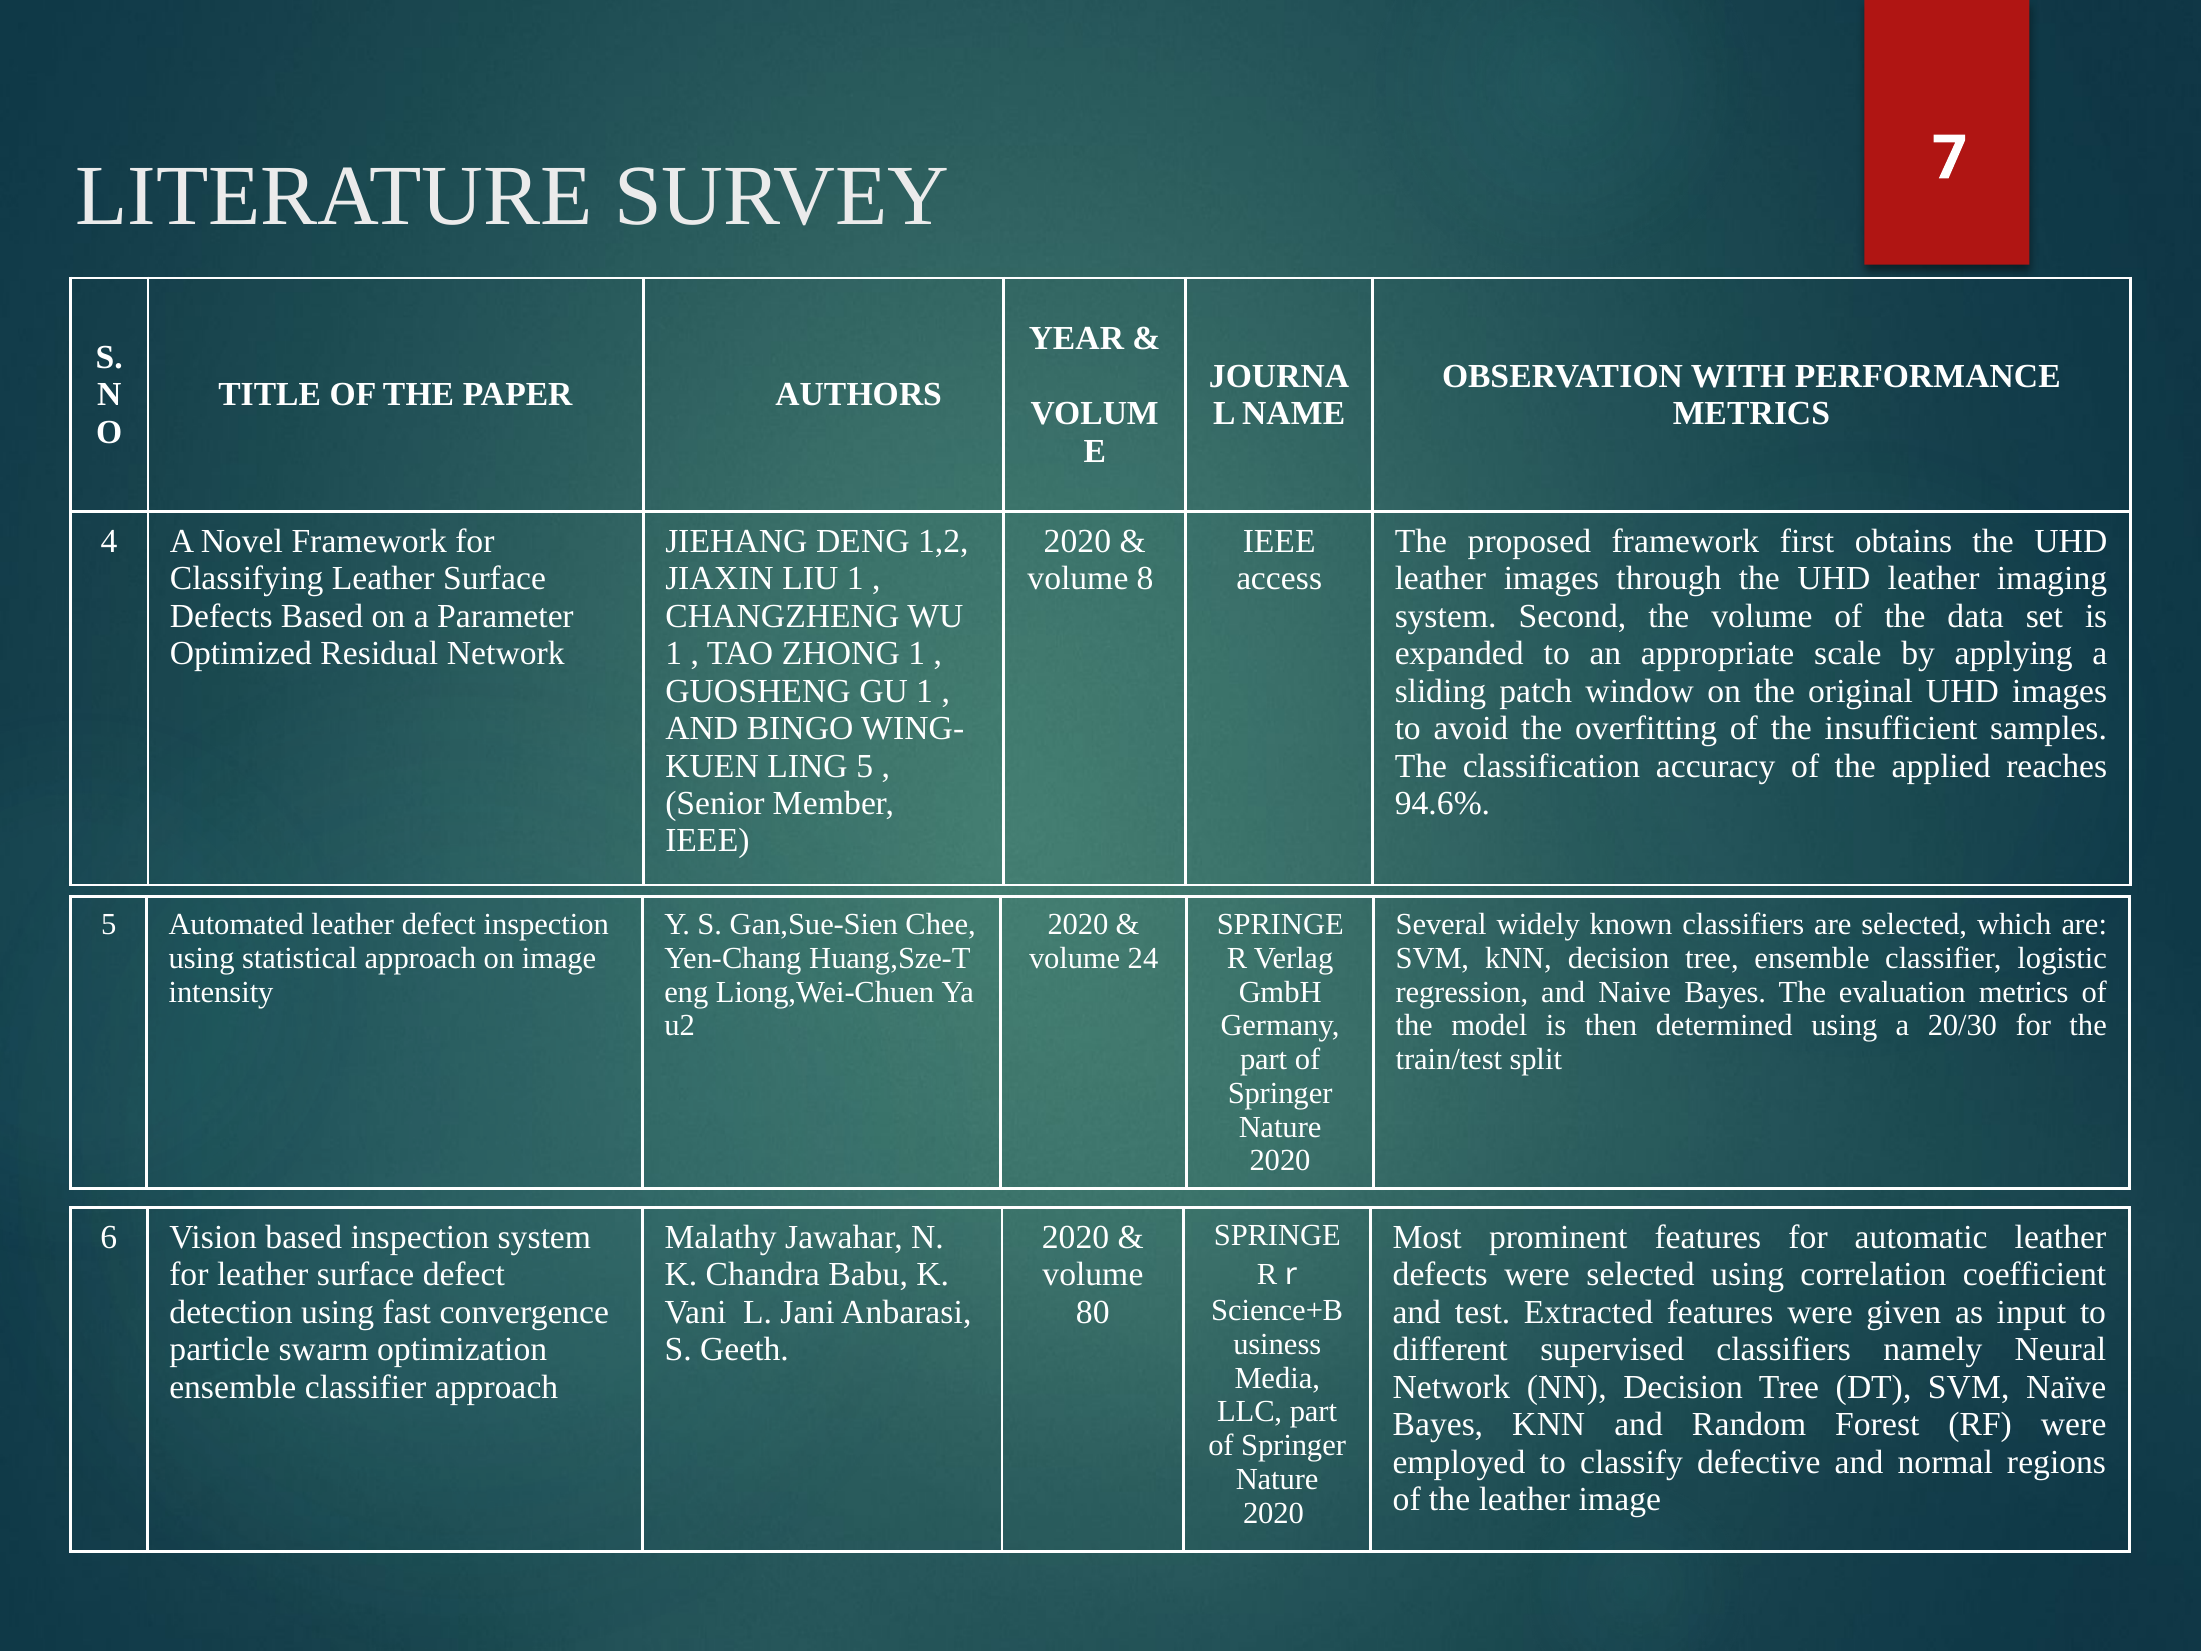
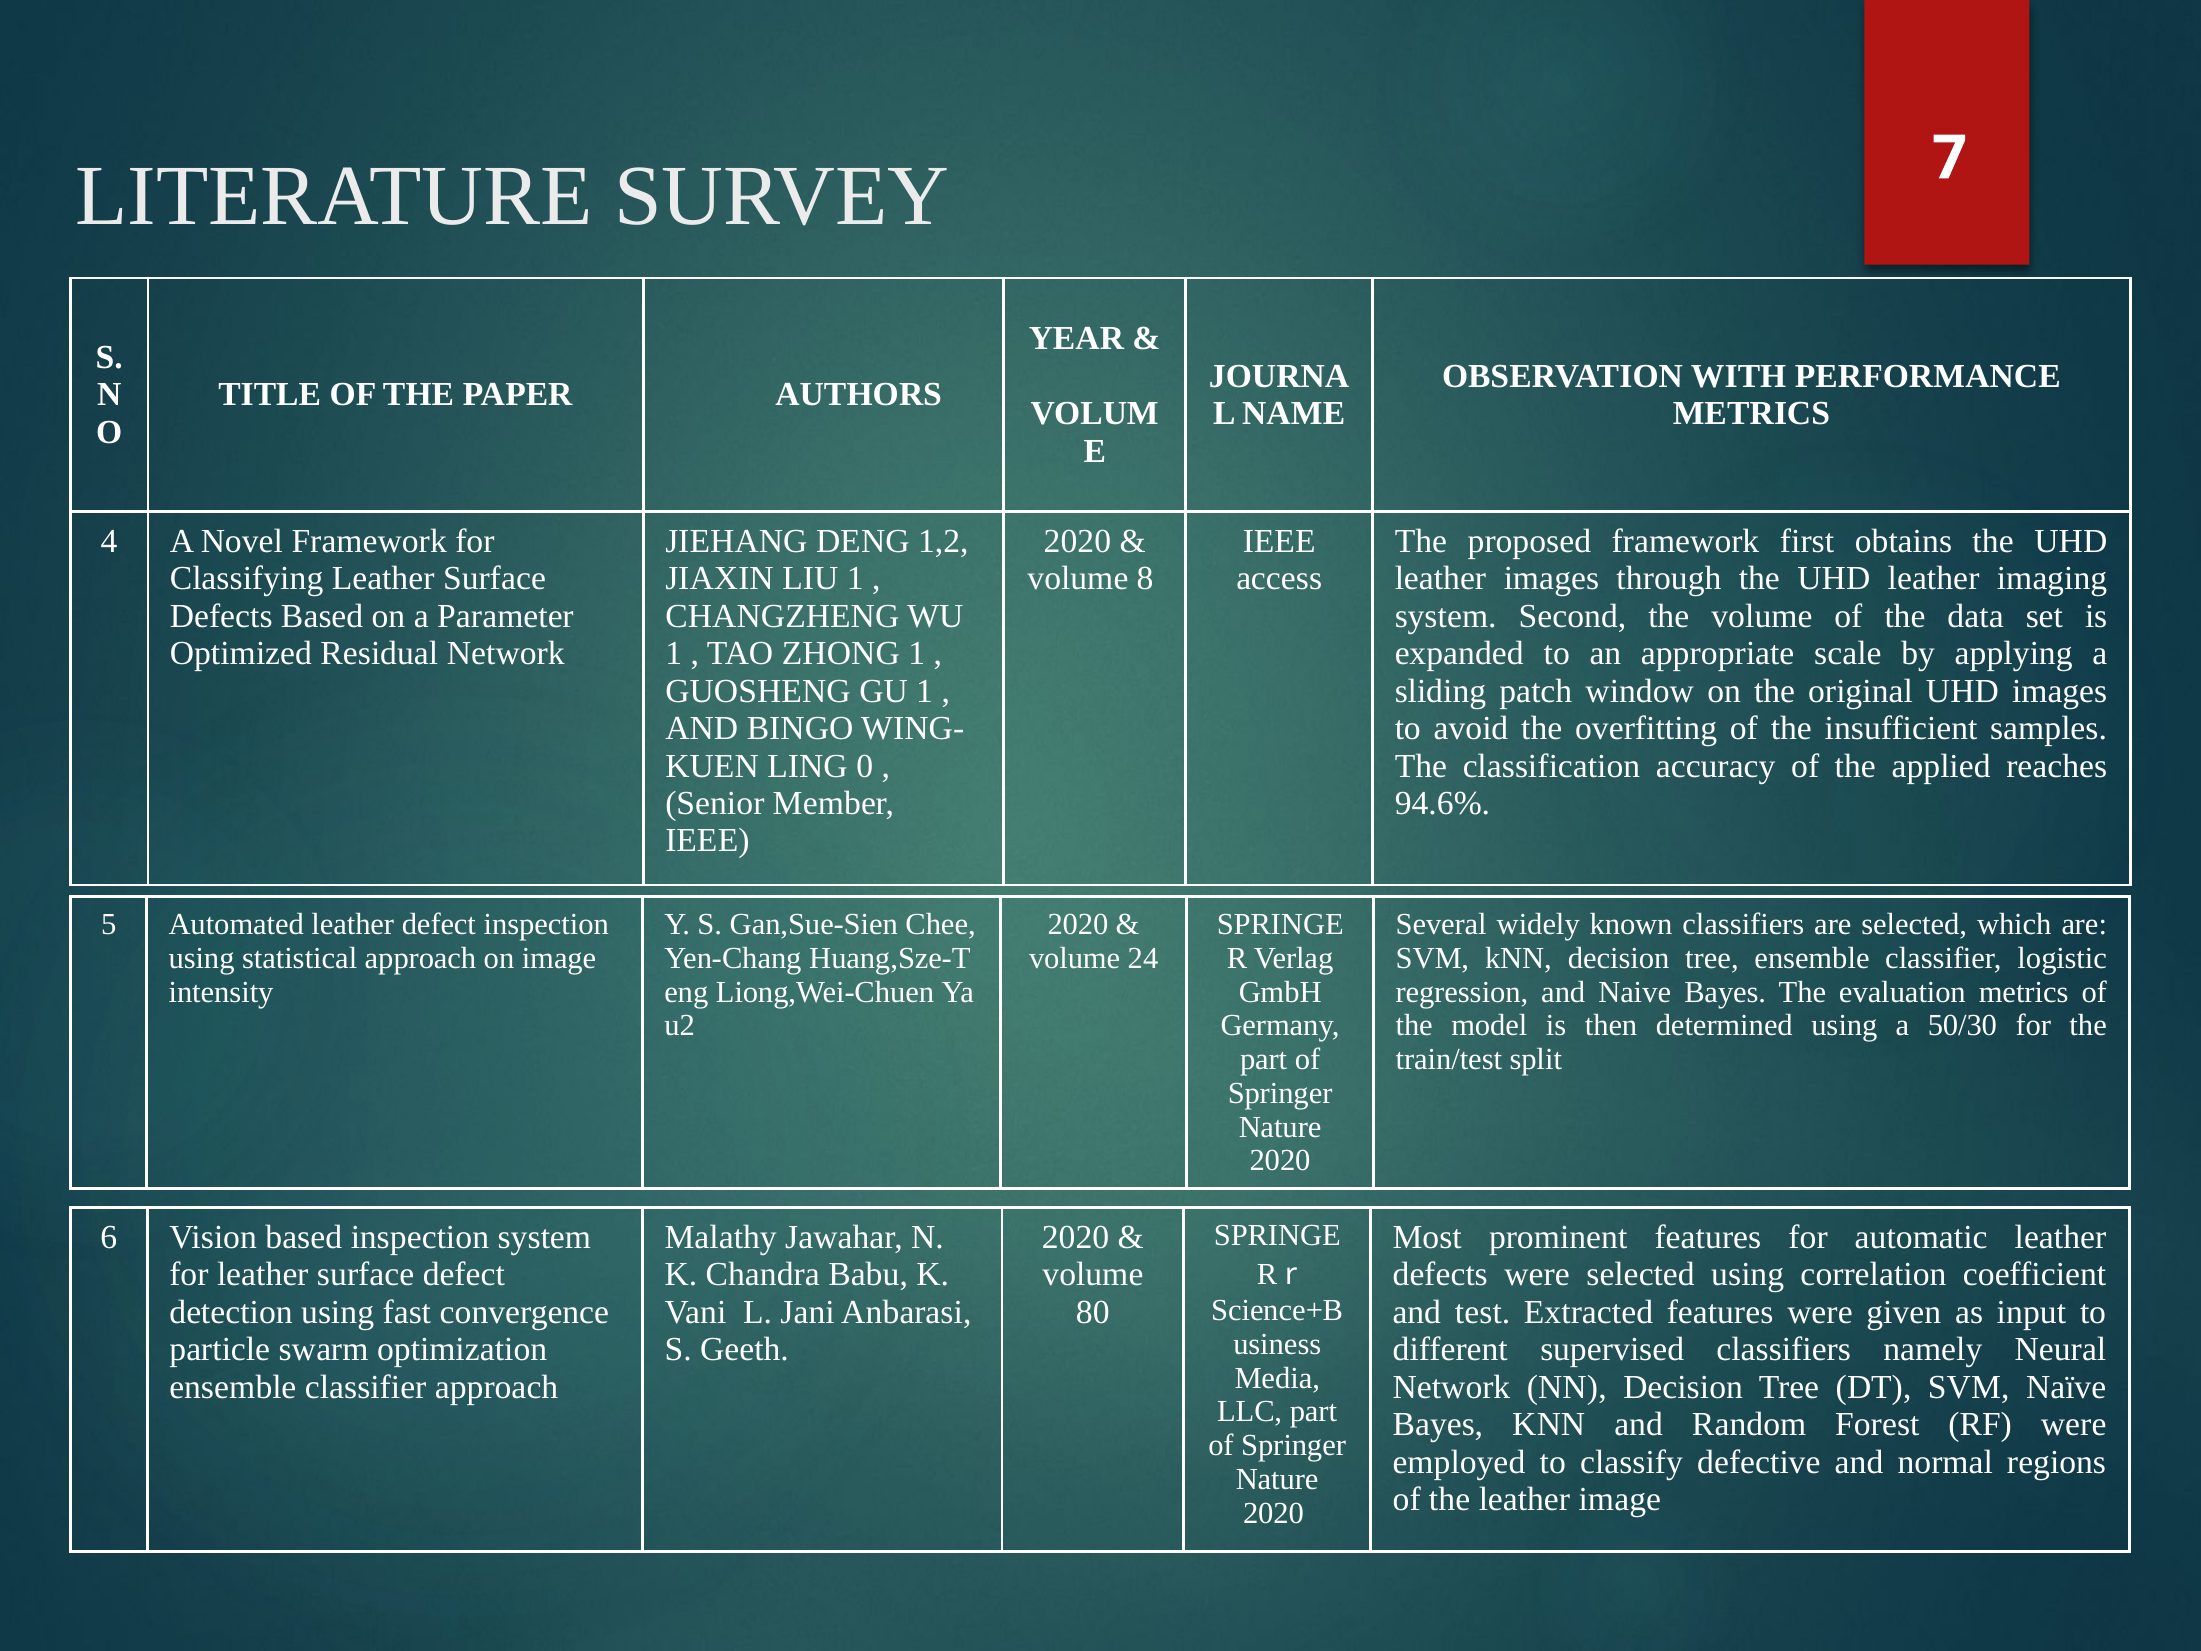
LING 5: 5 -> 0 (865, 766)
20/30: 20/30 -> 50/30 (1962, 1026)
